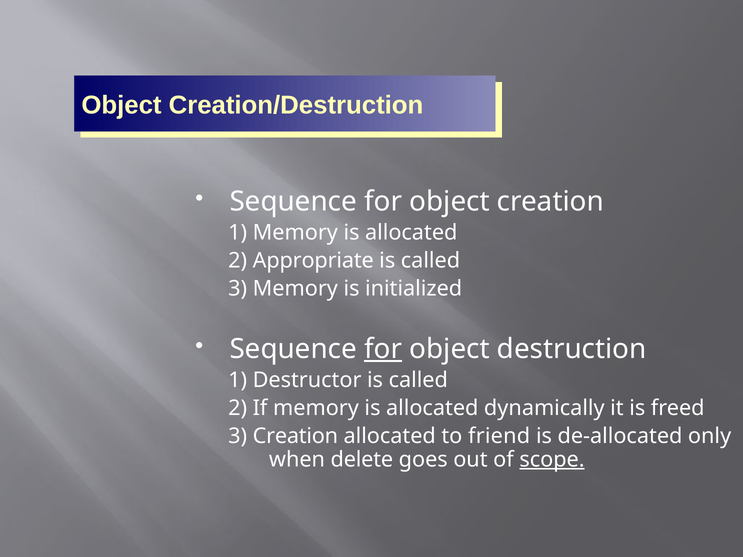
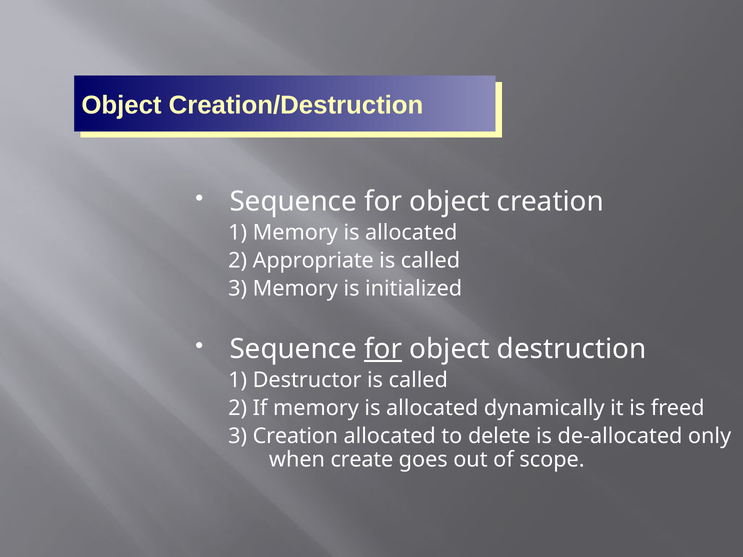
friend: friend -> delete (499, 436)
delete: delete -> create (362, 460)
scope underline: present -> none (552, 460)
